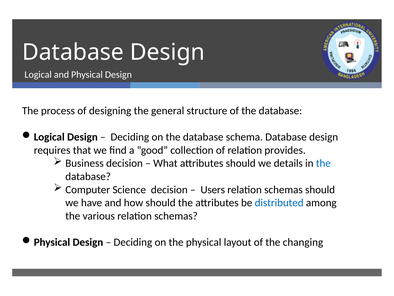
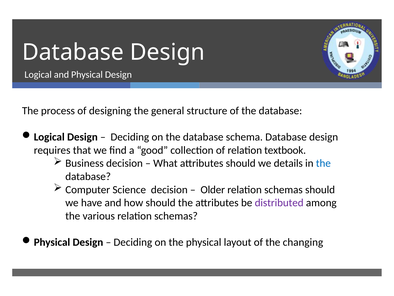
provides: provides -> textbook (285, 150)
Users: Users -> Older (213, 189)
distributed colour: blue -> purple (279, 202)
